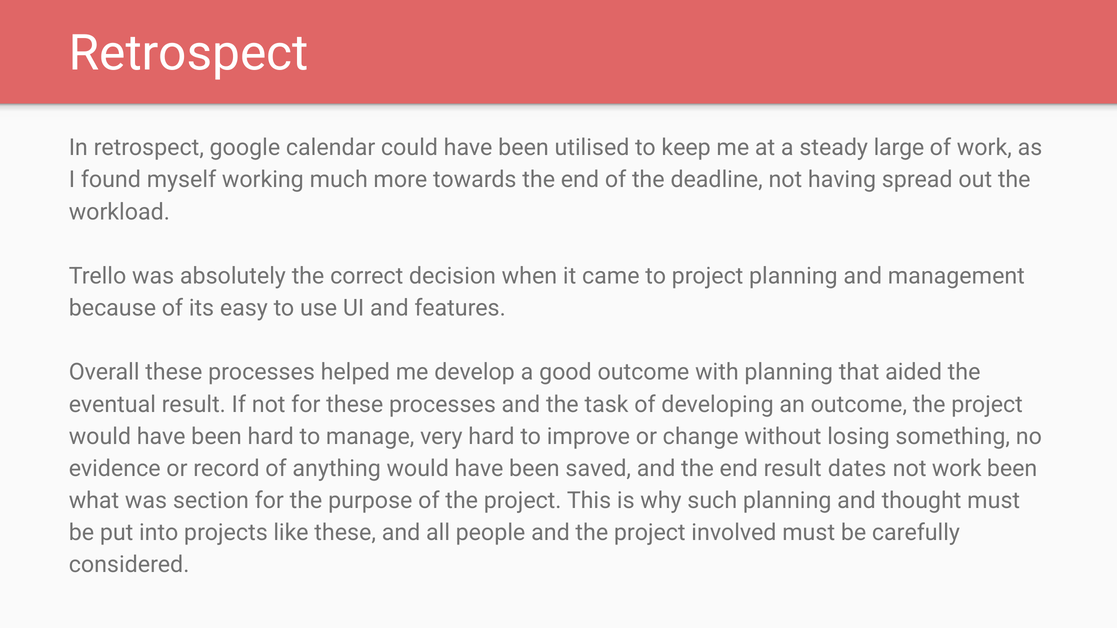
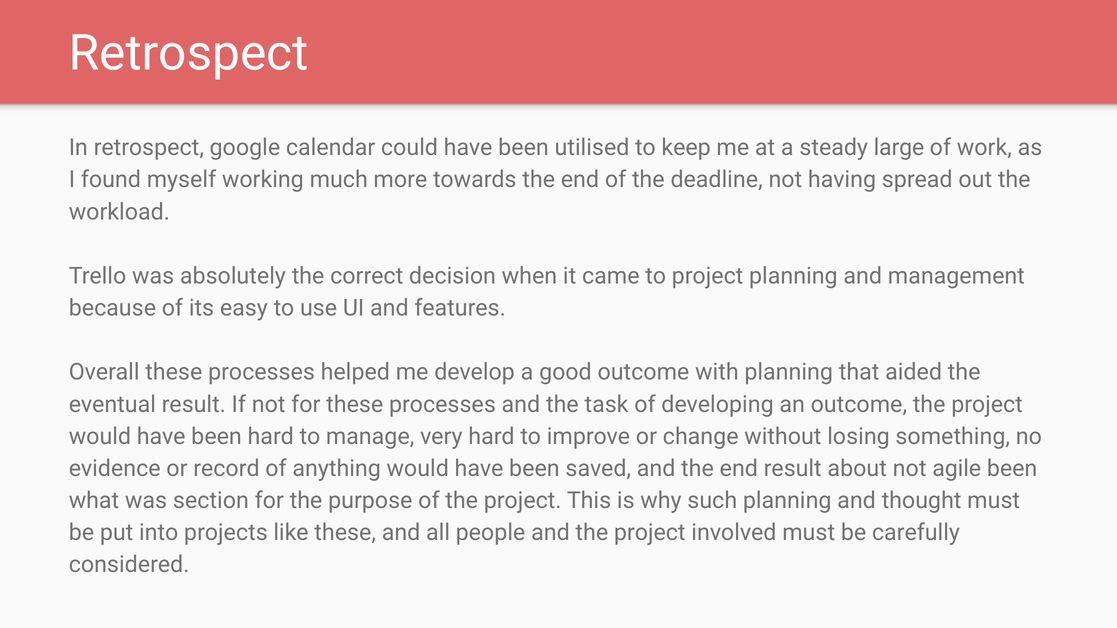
dates: dates -> about (857, 469)
not work: work -> agile (957, 469)
